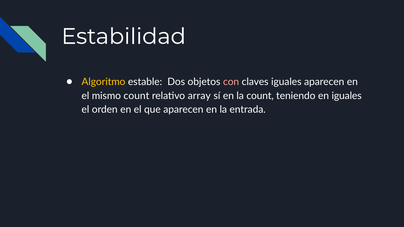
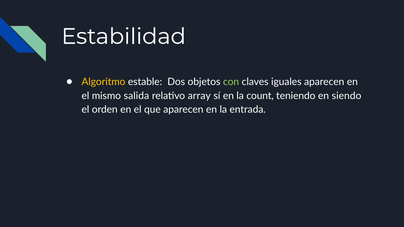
con colour: pink -> light green (231, 82)
mismo count: count -> salida (136, 96)
en iguales: iguales -> siendo (347, 96)
